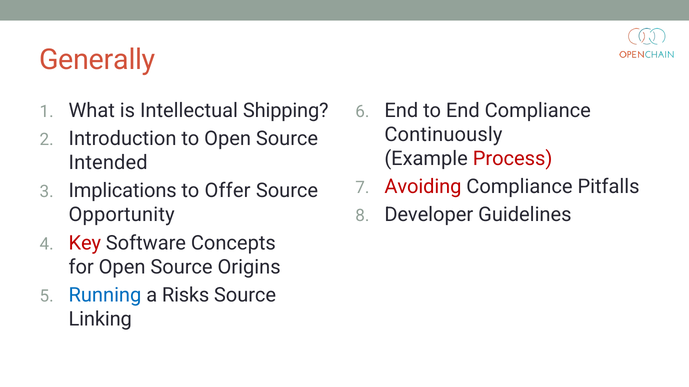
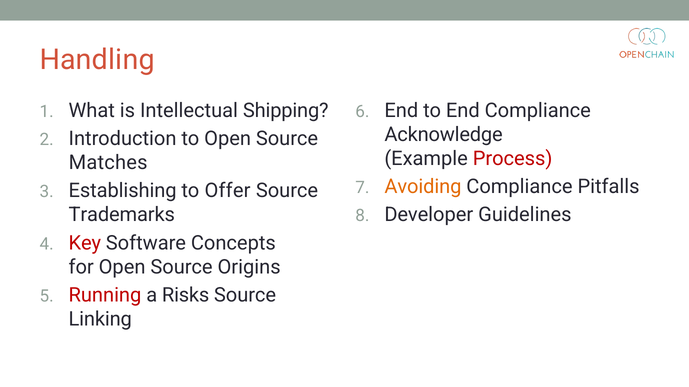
Generally: Generally -> Handling (97, 60)
Continuously: Continuously -> Acknowledge (444, 135)
Intended: Intended -> Matches (108, 163)
Avoiding colour: red -> orange (423, 187)
Implications: Implications -> Establishing (123, 191)
Opportunity: Opportunity -> Trademarks (122, 215)
Running colour: blue -> red (105, 296)
